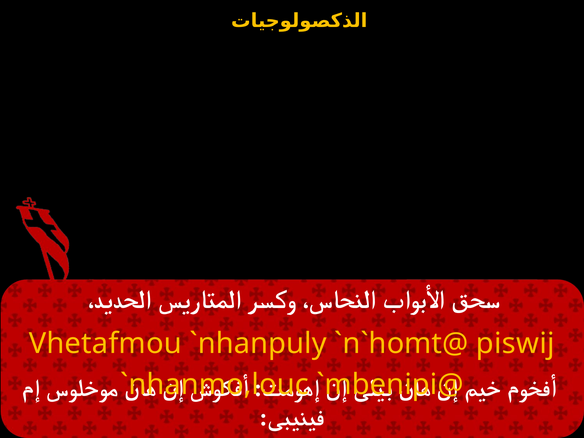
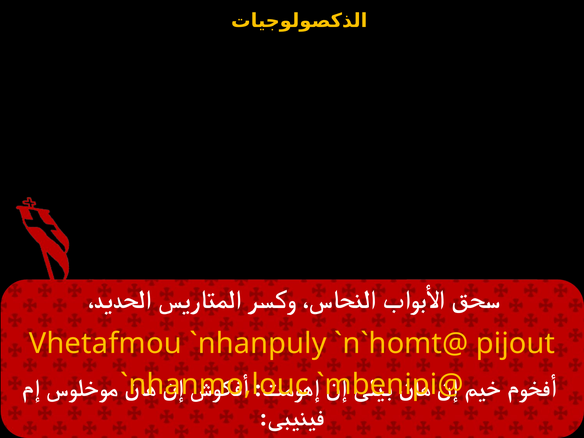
piswij: piswij -> pijout (515, 344)
